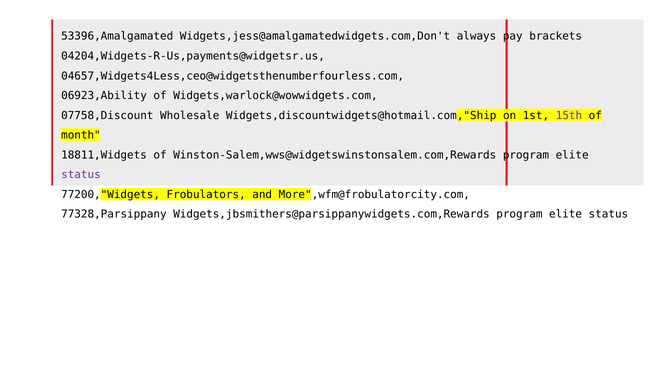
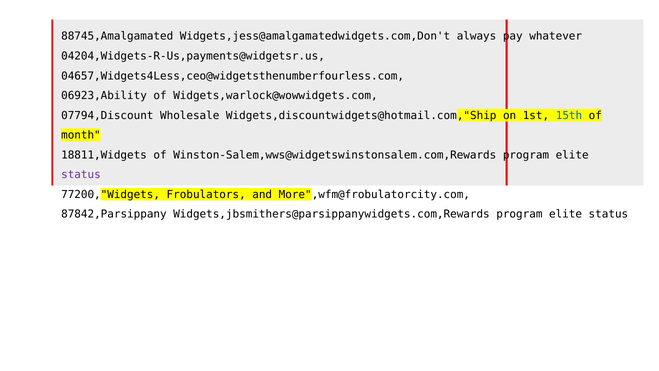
53396,Amalgamated: 53396,Amalgamated -> 88745,Amalgamated (117, 36)
brackets: brackets -> whatever (556, 36)
07758,Discount: 07758,Discount -> 07794,Discount (107, 115)
15th colour: purple -> blue (569, 115)
77328,Parsippany: 77328,Parsippany -> 87842,Parsippany (114, 214)
